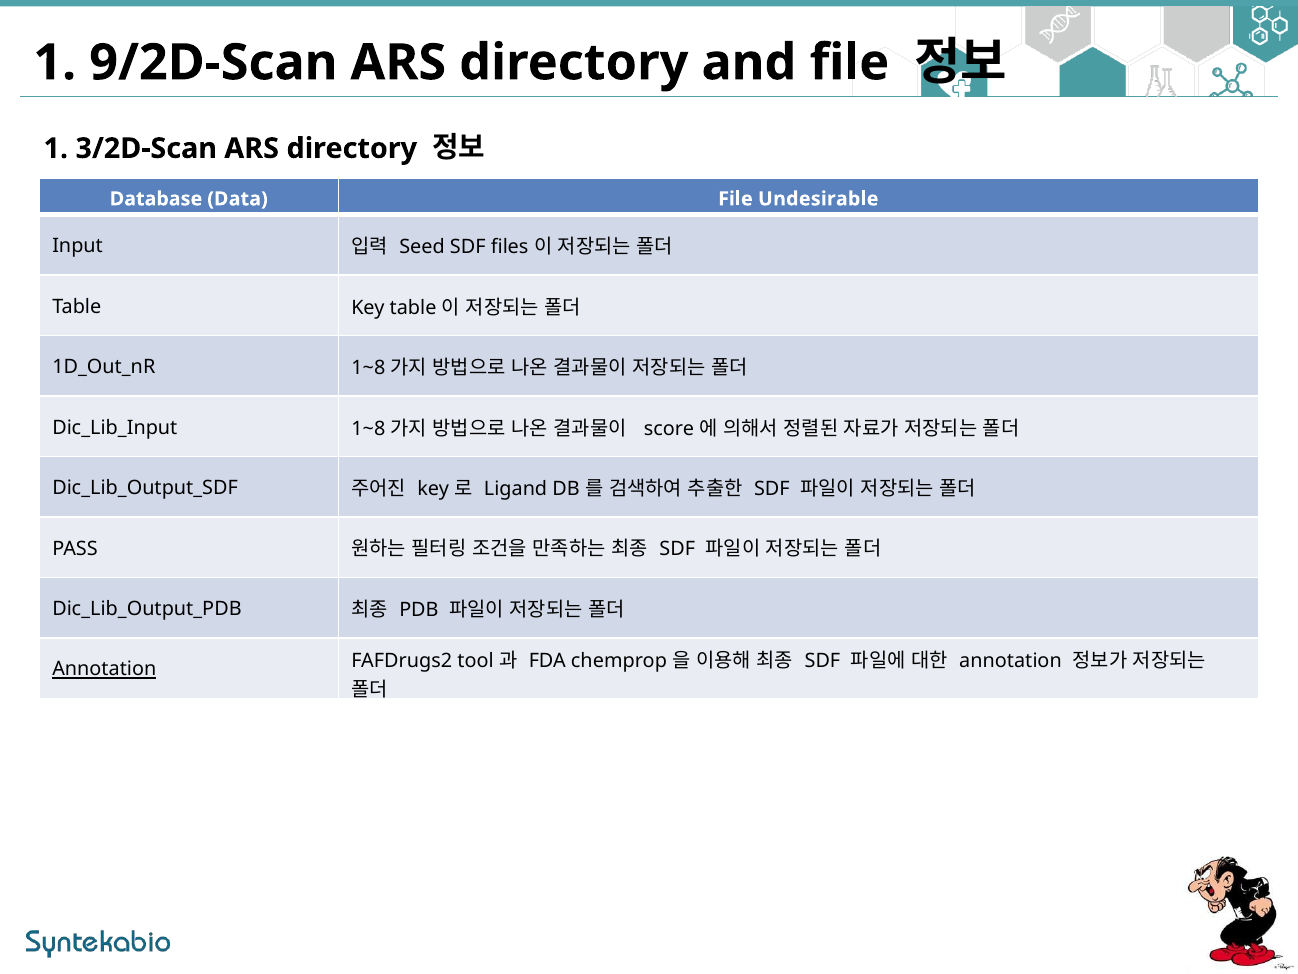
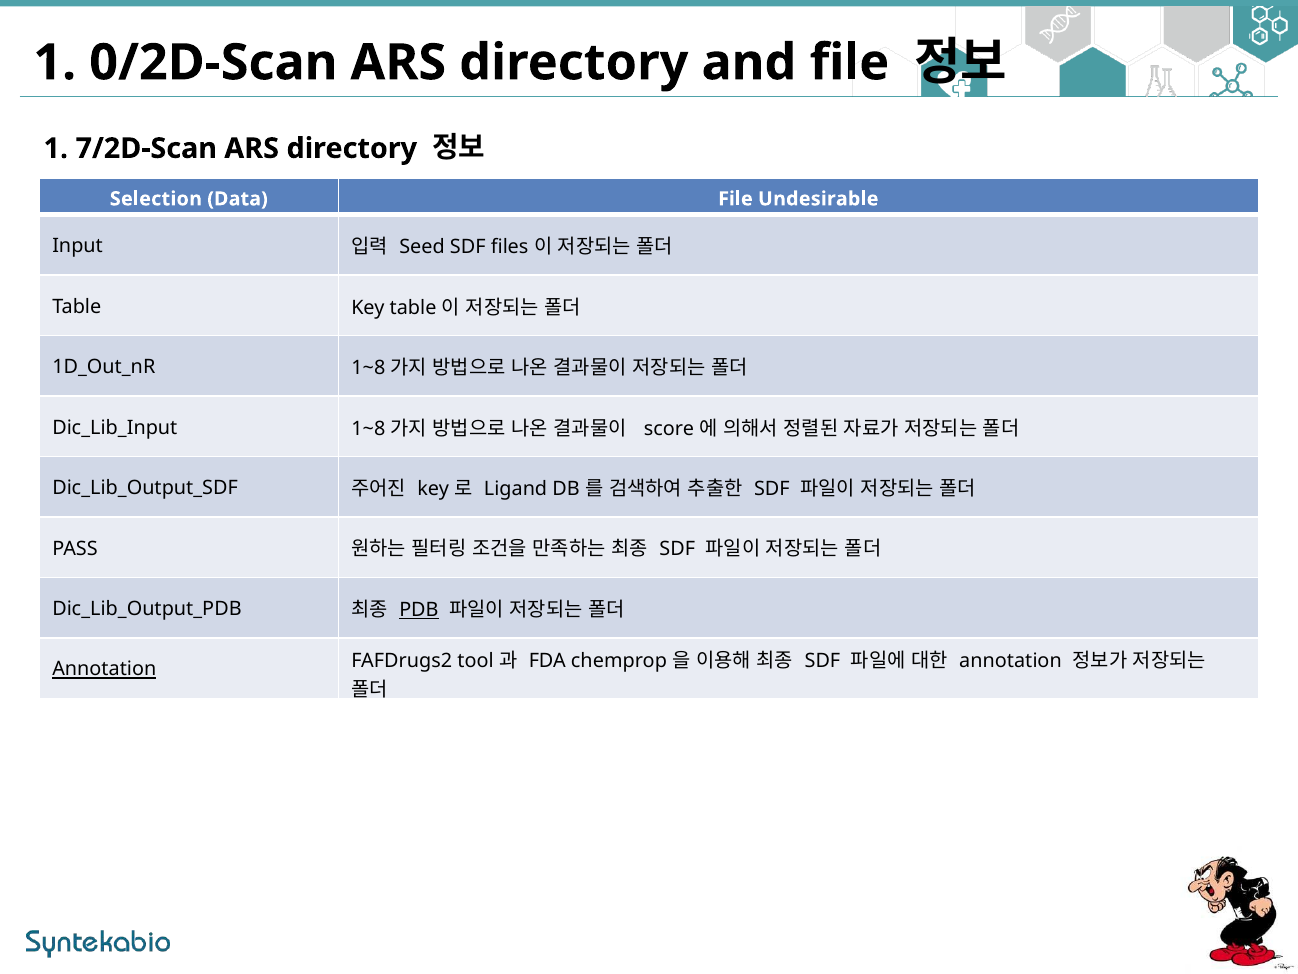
9/2D-Scan: 9/2D-Scan -> 0/2D-Scan (213, 63)
3/2D-Scan: 3/2D-Scan -> 7/2D-Scan (146, 148)
Database: Database -> Selection (156, 199)
PDB underline: none -> present (419, 610)
